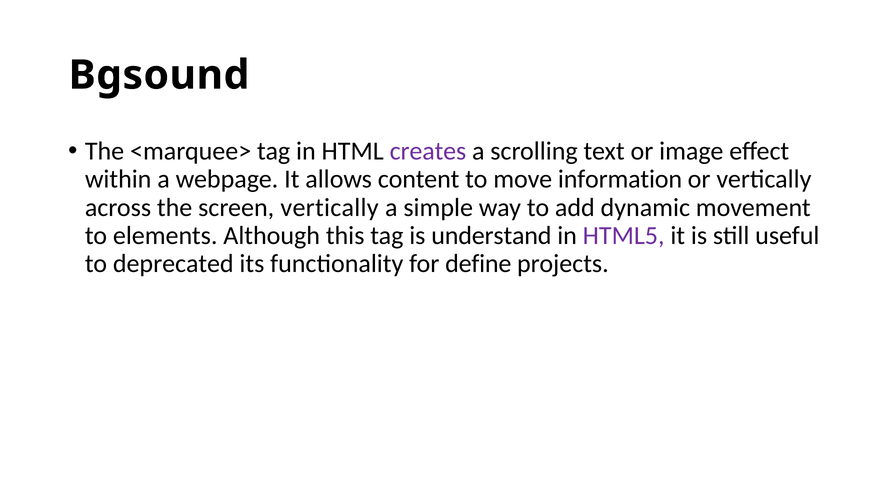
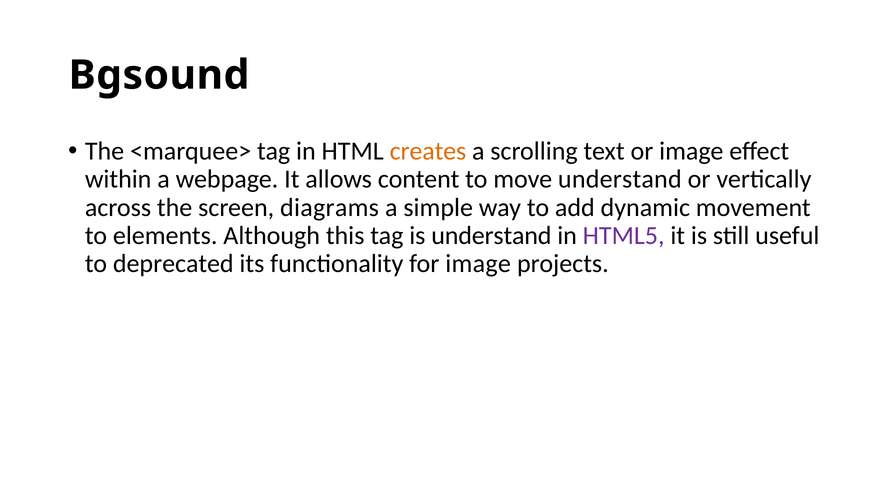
creates colour: purple -> orange (428, 151)
move information: information -> understand (620, 179)
screen vertically: vertically -> diagrams (330, 207)
for define: define -> image (478, 264)
